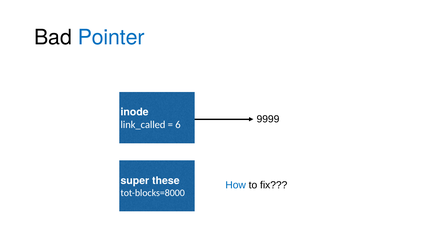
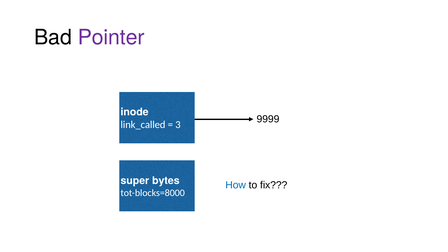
Pointer colour: blue -> purple (111, 38)
6: 6 -> 3 (178, 125)
these: these -> bytes (166, 181)
